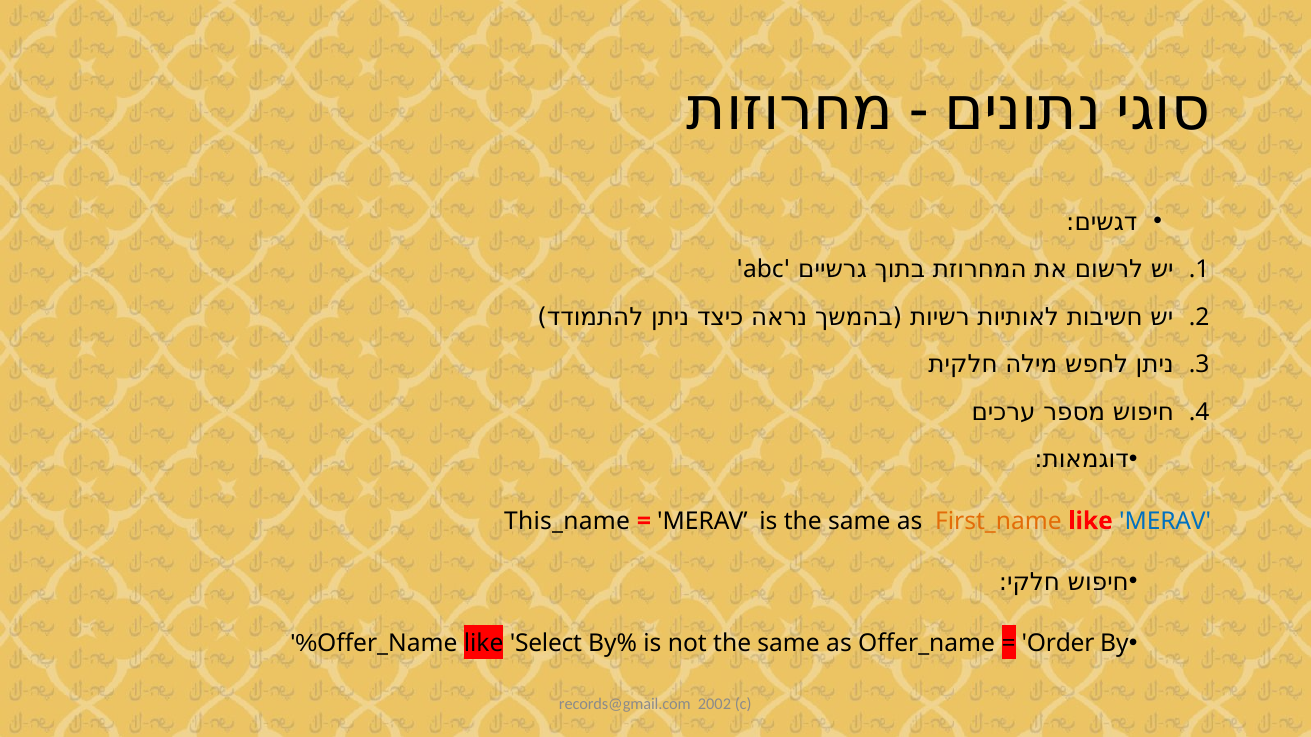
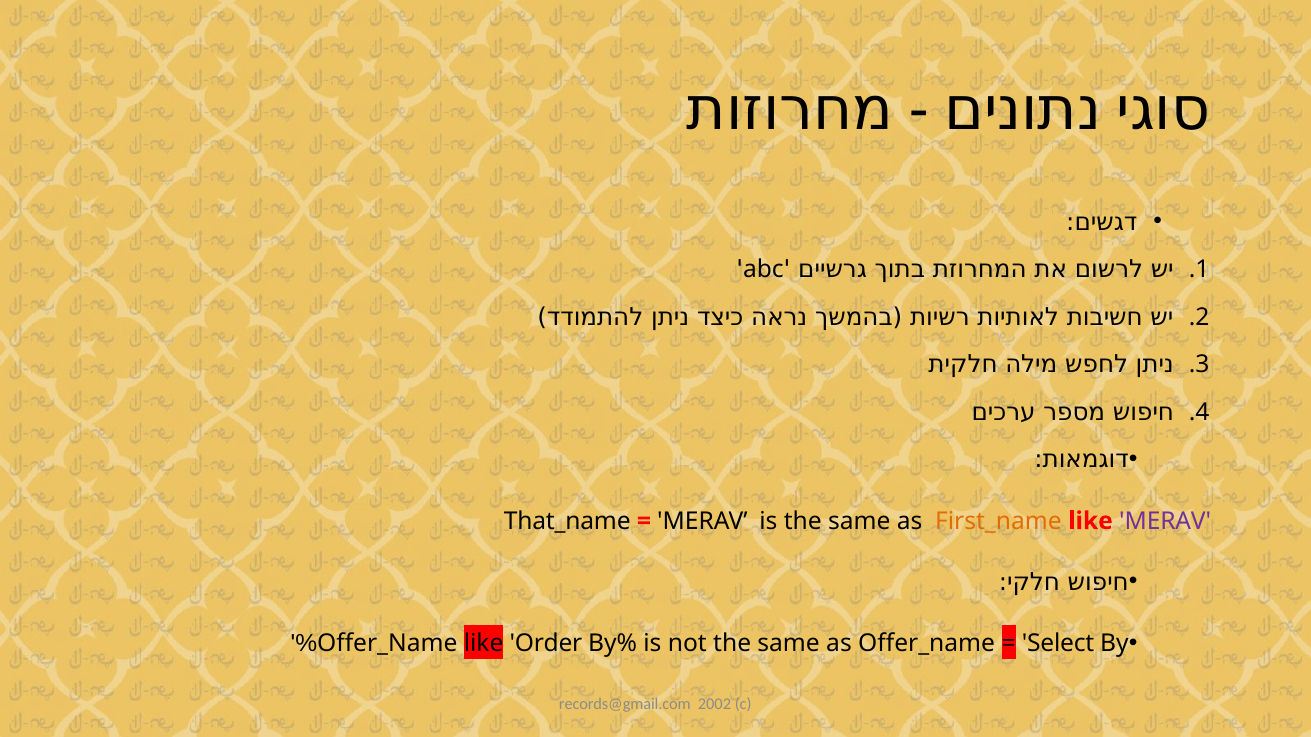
This_name: This_name -> That_name (567, 521)
MERAV colour: blue -> purple (1165, 521)
Select: Select -> Order (546, 644)
Order: Order -> Select (1058, 644)
